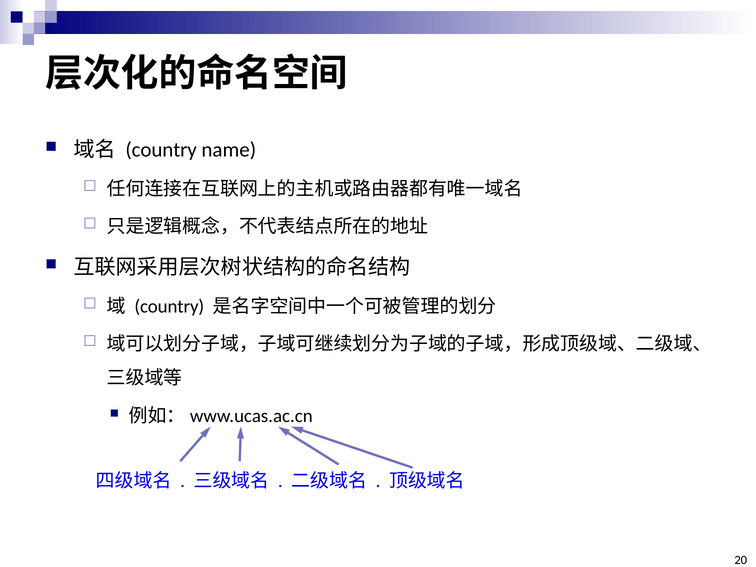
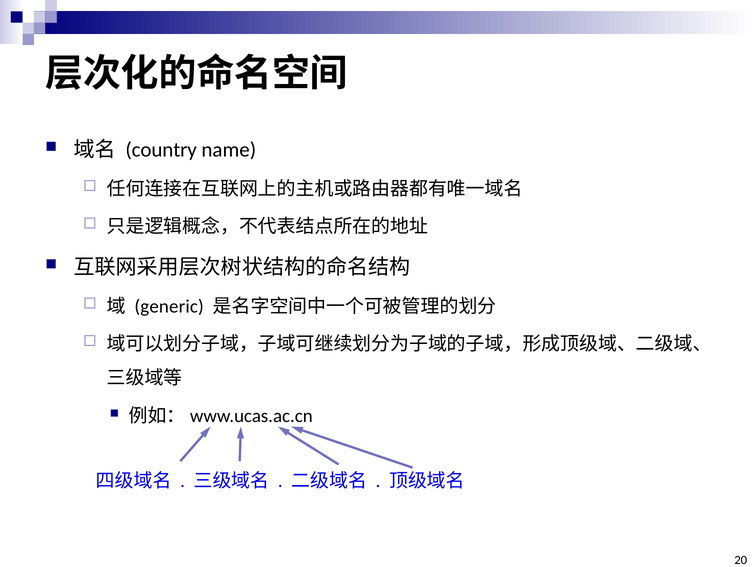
country: country -> generic (169, 306)
